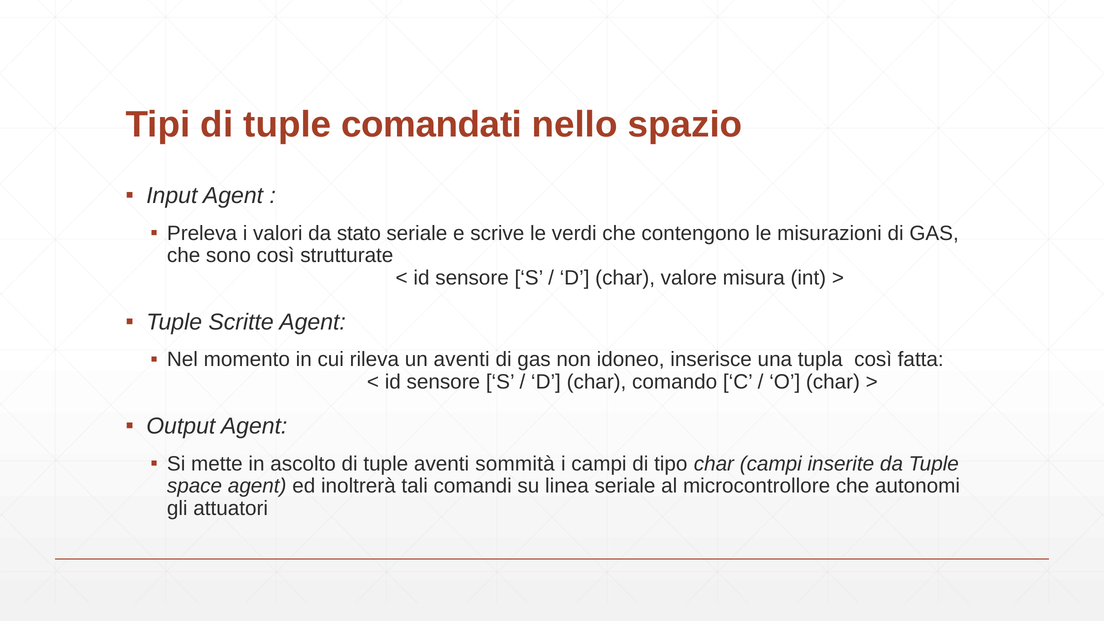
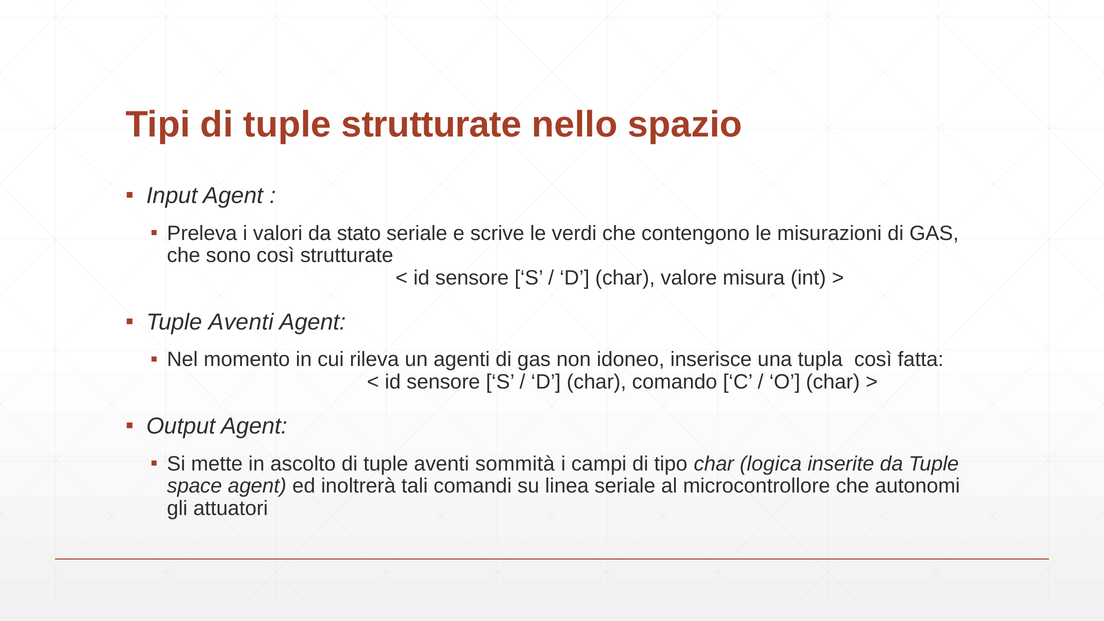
tuple comandati: comandati -> strutturate (432, 125)
Scritte: Scritte -> Aventi (241, 322)
un aventi: aventi -> agenti (462, 360)
char campi: campi -> logica (771, 464)
